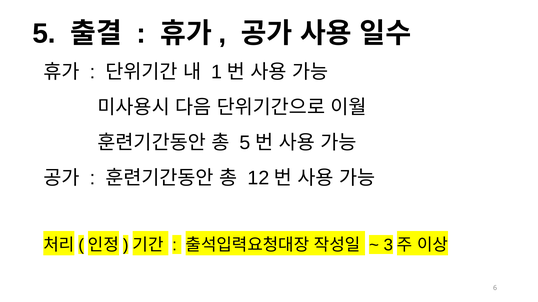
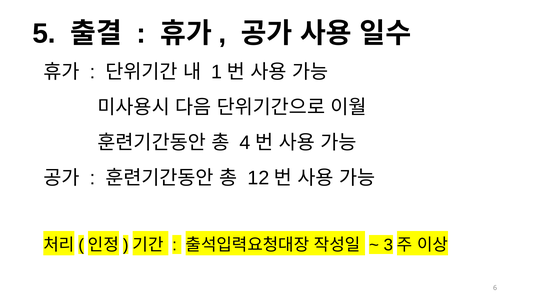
5: 5 -> 4 (245, 143)
